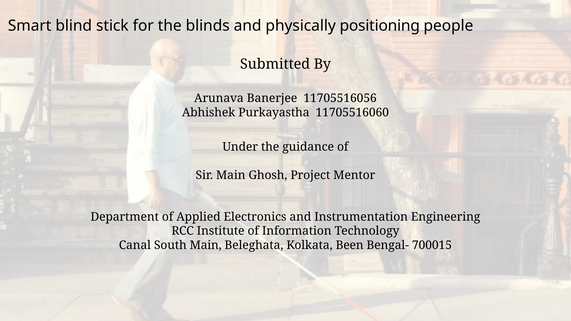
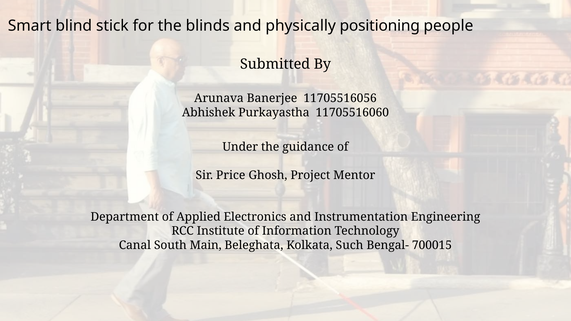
Sir Main: Main -> Price (231, 175)
Been: Been -> Such (350, 245)
